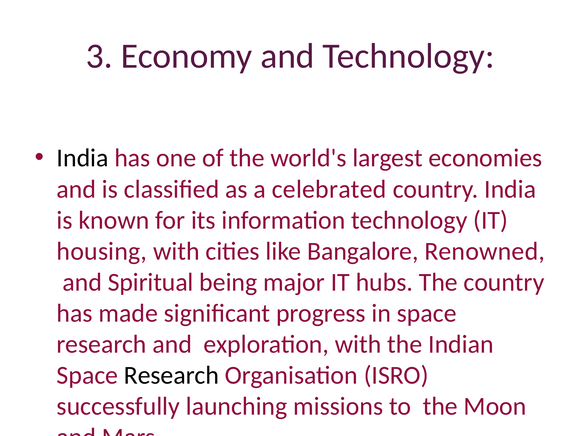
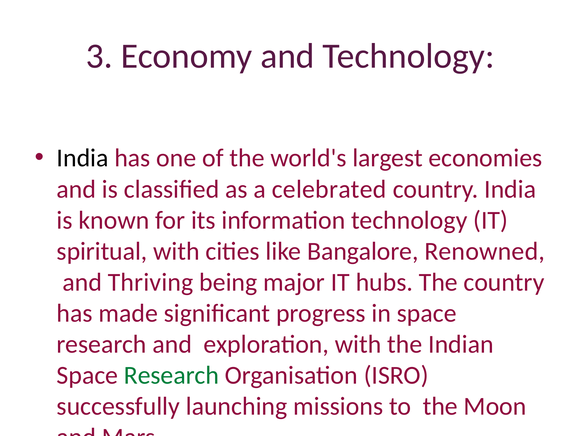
housing: housing -> spiritual (102, 251)
Spiritual: Spiritual -> Thriving (151, 282)
Research colour: black -> green (171, 375)
